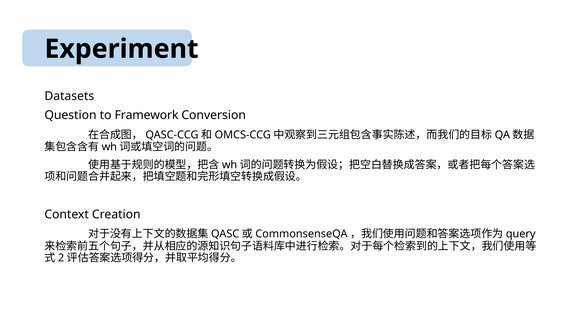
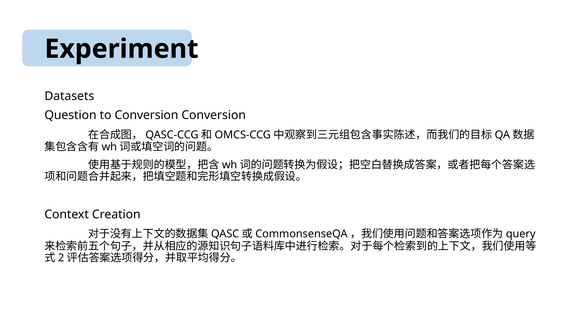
to Framework: Framework -> Conversion (147, 115)
